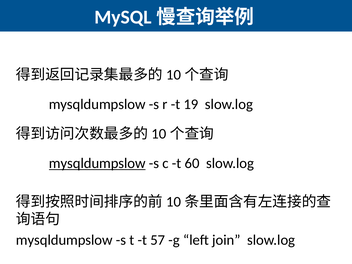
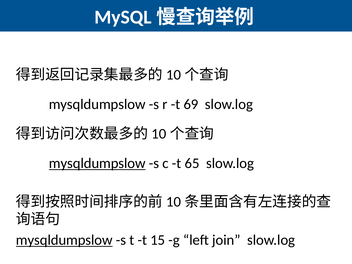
19: 19 -> 69 (191, 104)
60: 60 -> 65 (192, 163)
mysqldumpslow underline: none -> present (64, 240)
57: 57 -> 15 (158, 240)
